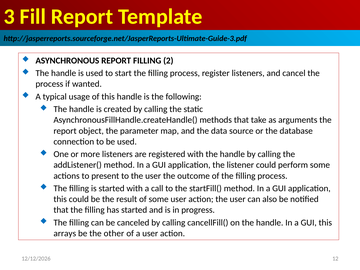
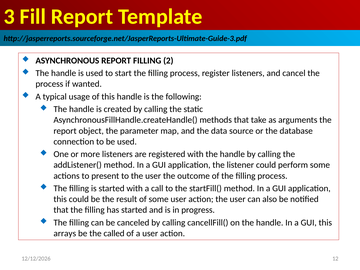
other: other -> called (114, 233)
